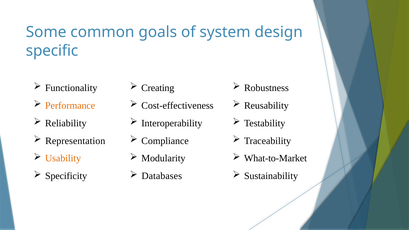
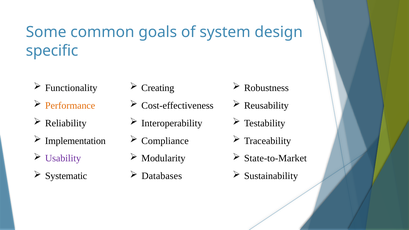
Representation: Representation -> Implementation (75, 141)
Usability colour: orange -> purple (63, 158)
What-to-Market: What-to-Market -> State-to-Market (275, 158)
Specificity: Specificity -> Systematic (66, 176)
